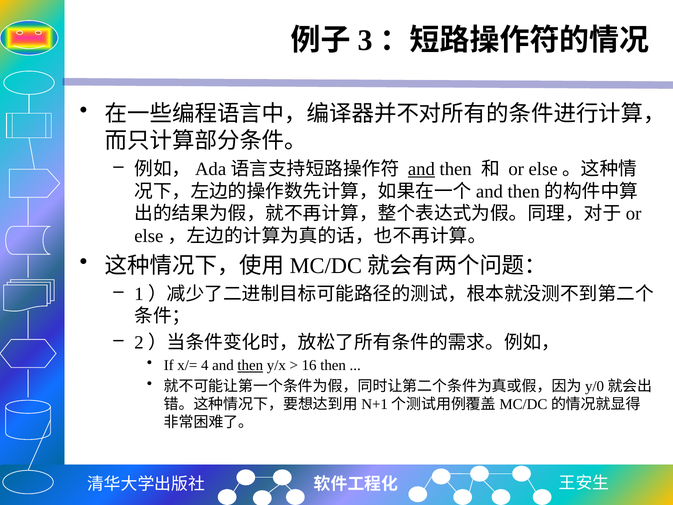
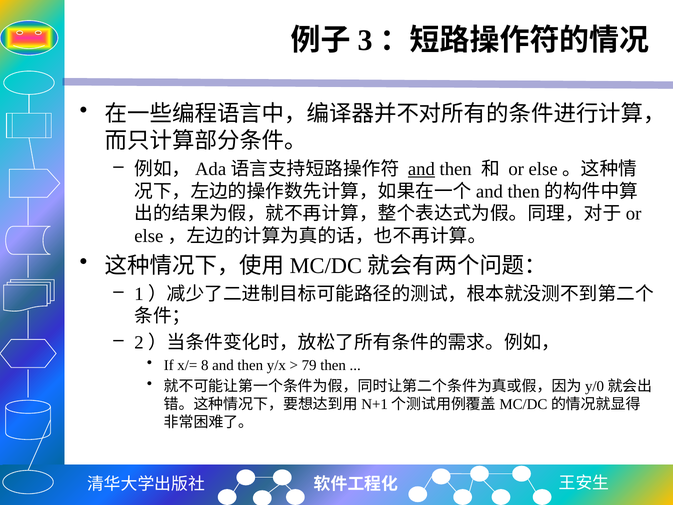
4: 4 -> 8 (205, 365)
then underline: present -> none (250, 365)
16: 16 -> 79 (309, 365)
